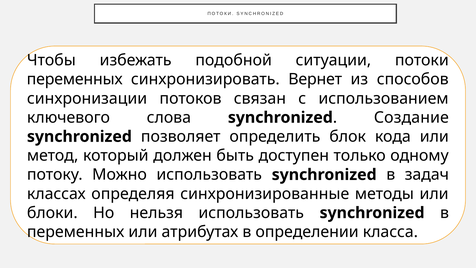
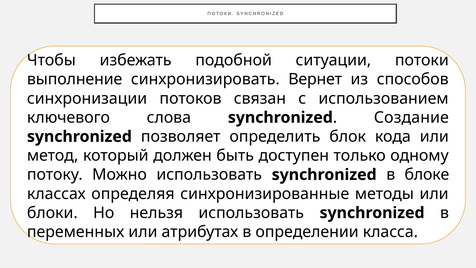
переменных: переменных -> выполнение (75, 79)
задач: задач -> блоке (427, 175)
